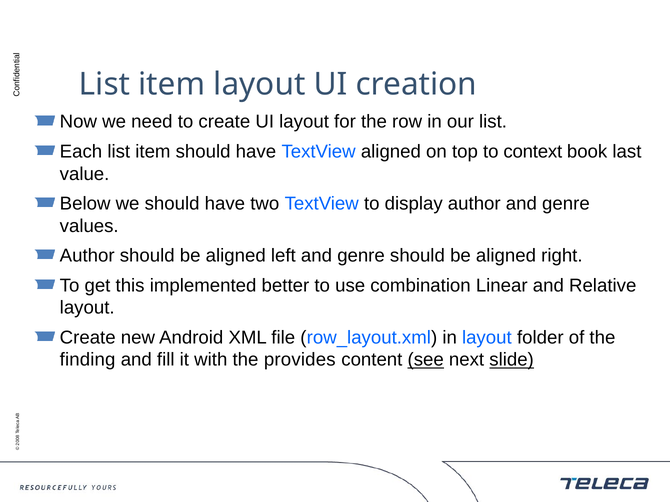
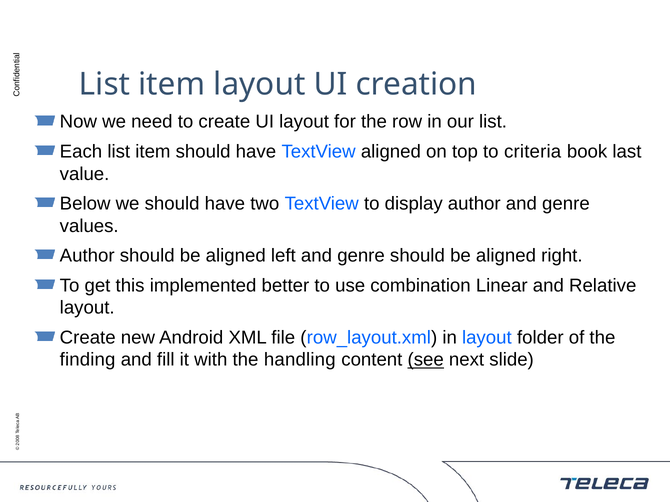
context: context -> criteria (533, 152)
provides: provides -> handling (300, 360)
slide underline: present -> none (512, 360)
